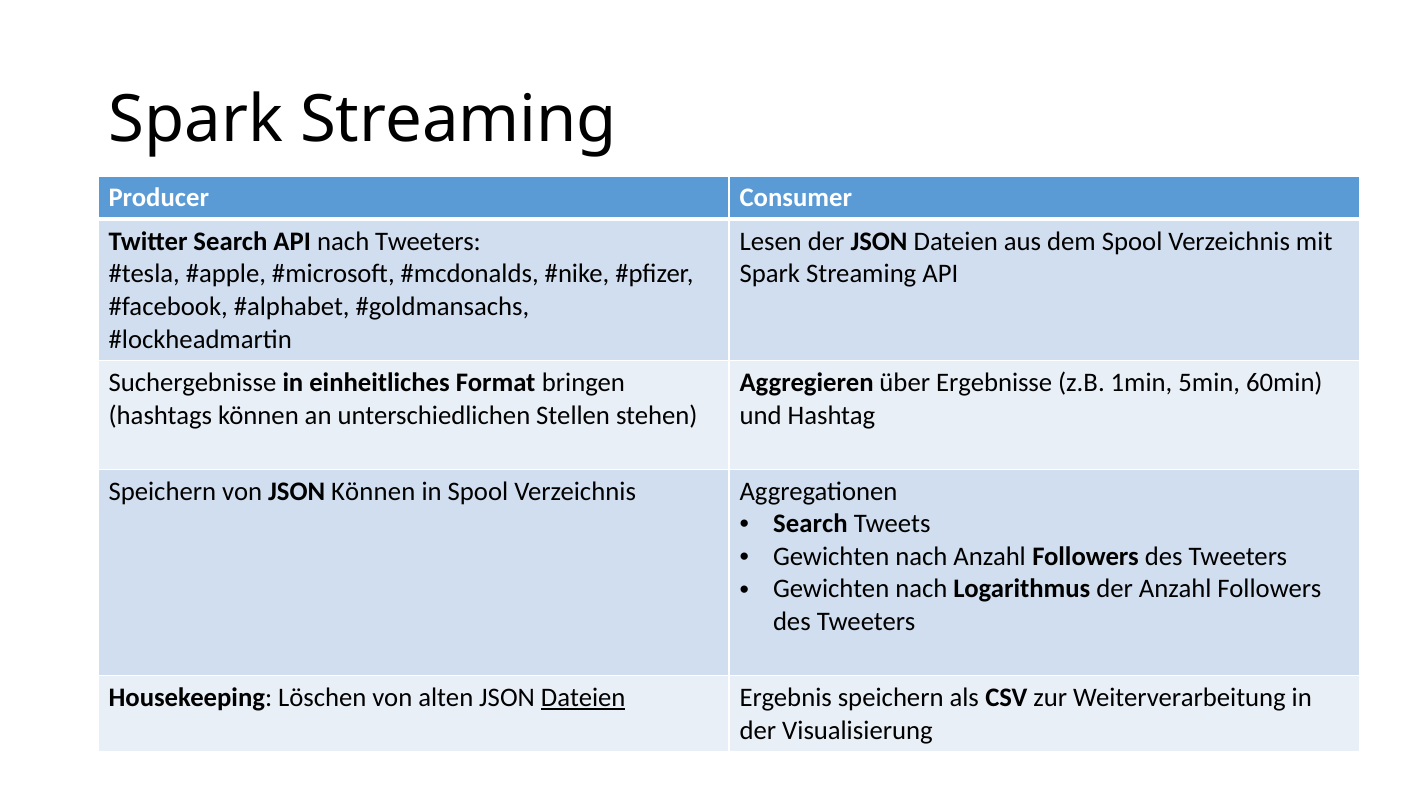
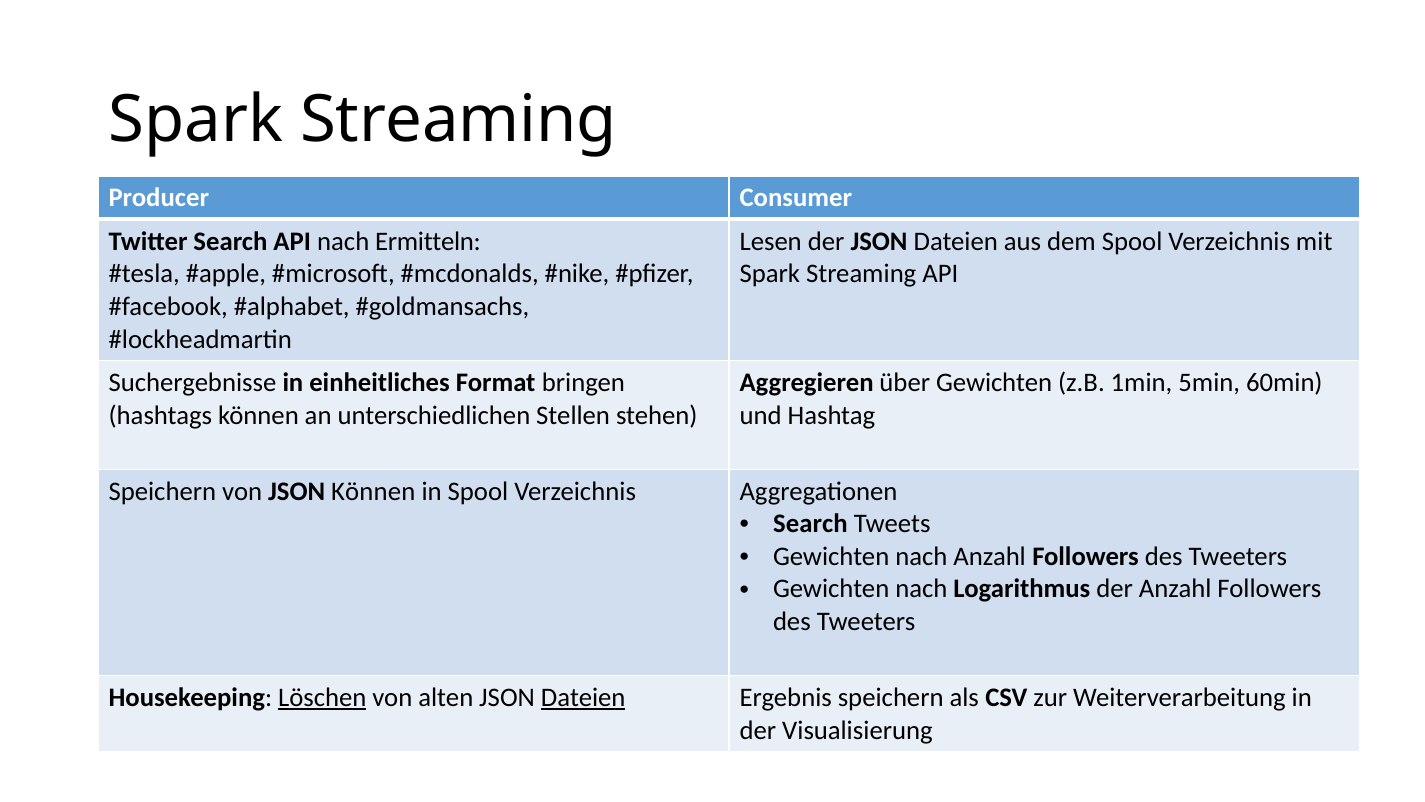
nach Tweeters: Tweeters -> Ermitteln (428, 241)
über Ergebnisse: Ergebnisse -> Gewichten (994, 382)
Löschen underline: none -> present (322, 697)
